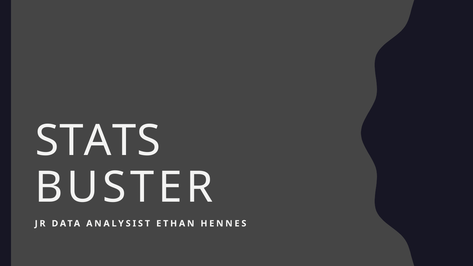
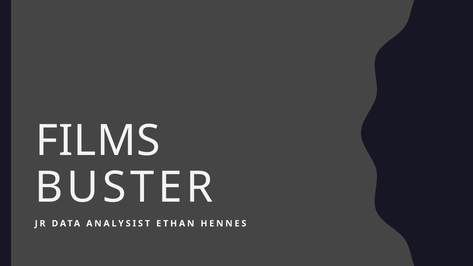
STATS: STATS -> FILMS (98, 141)
